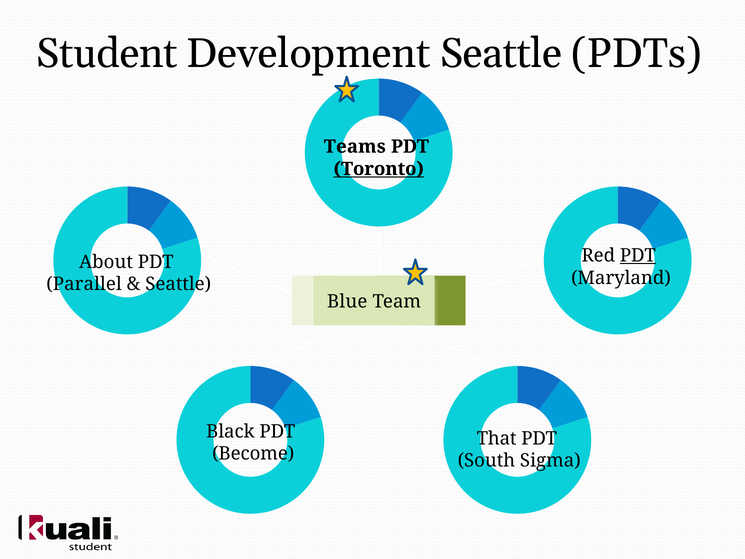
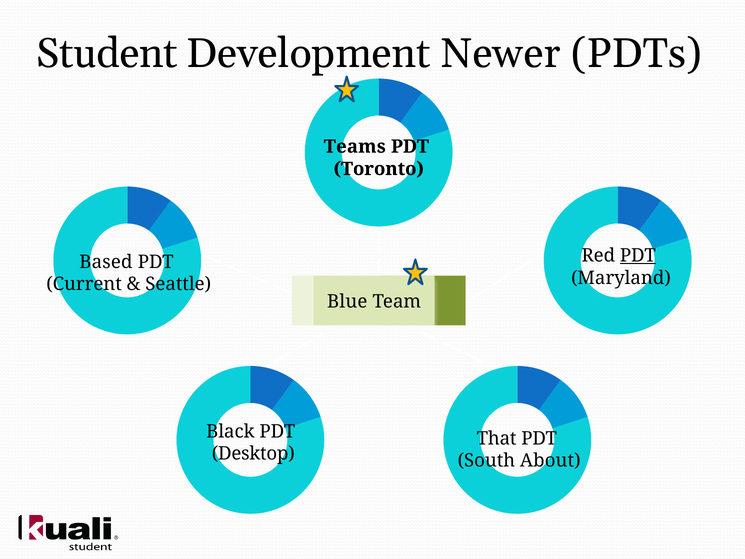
Development Seattle: Seattle -> Newer (501, 54)
Toronto underline: present -> none (379, 169)
About: About -> Based (106, 262)
Parallel: Parallel -> Current (84, 284)
Become: Become -> Desktop (253, 454)
Sigma: Sigma -> About (550, 461)
